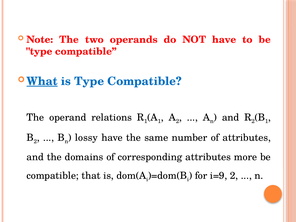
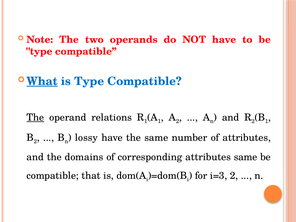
The underline: none -> present (35, 117)
attributes more: more -> same (246, 157)
i=9: i=9 -> i=3 (219, 176)
